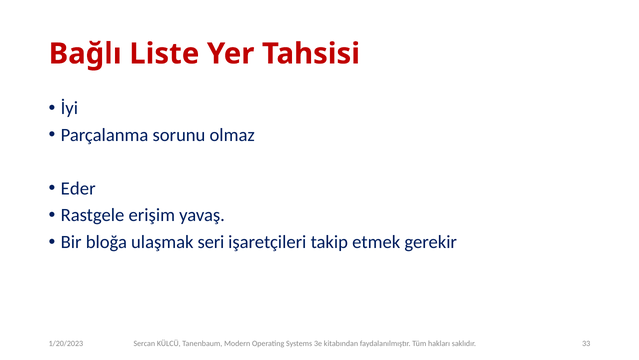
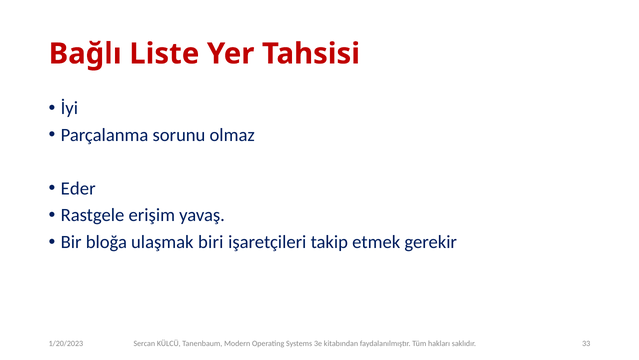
seri: seri -> biri (211, 242)
